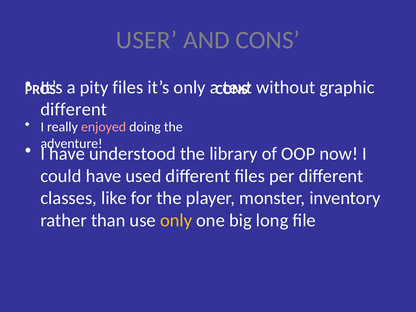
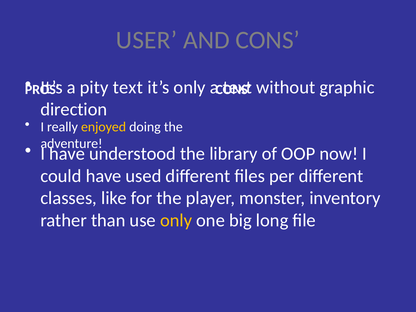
pity files: files -> text (128, 87)
different: different -> direction (74, 109)
enjoyed colour: pink -> yellow (104, 127)
